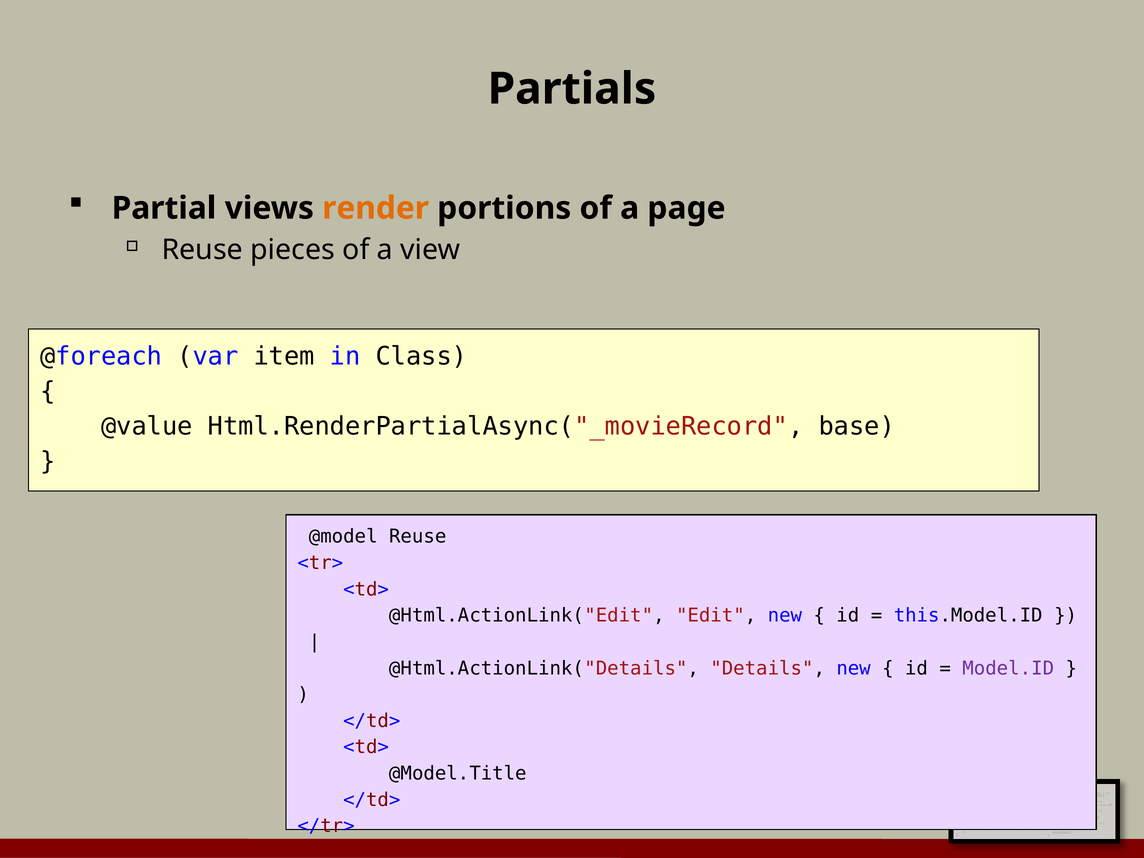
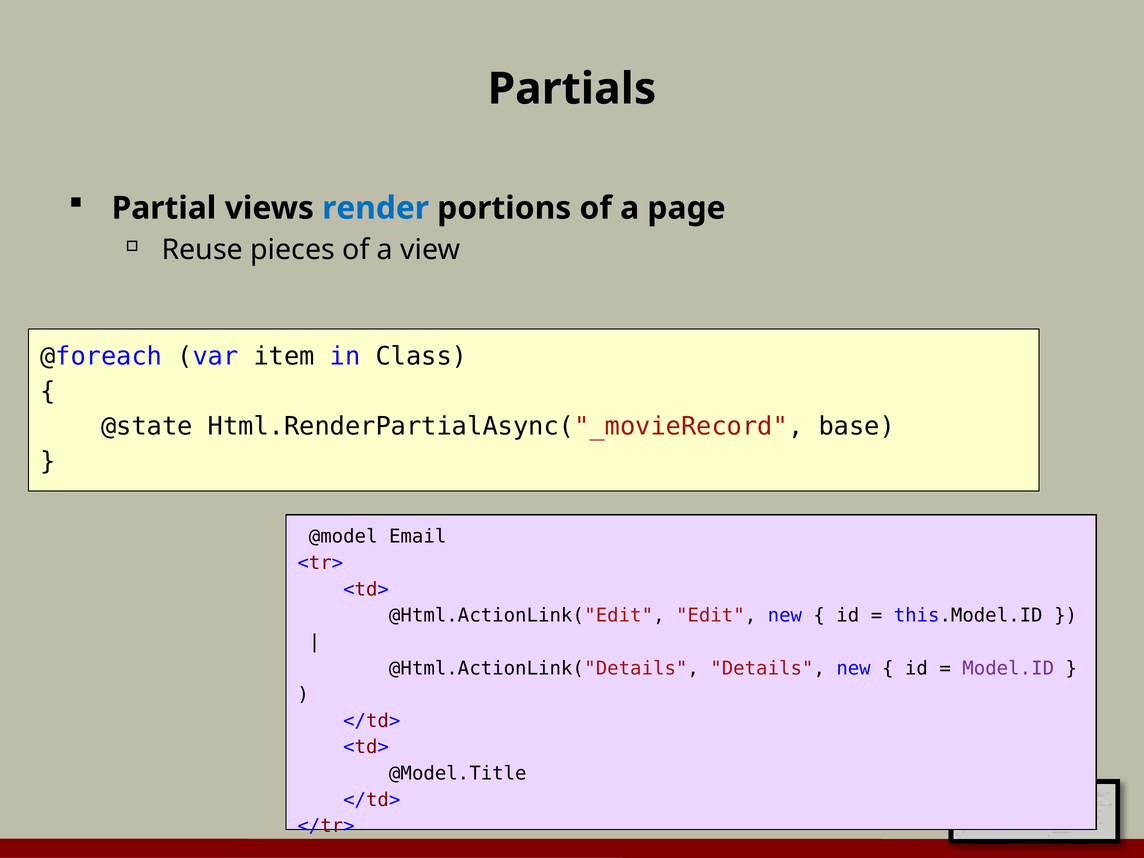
render colour: orange -> blue (376, 208)
@value: @value -> @state (147, 426)
@model Reuse: Reuse -> Email (418, 537)
